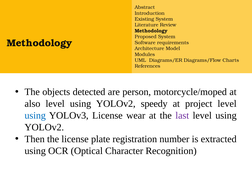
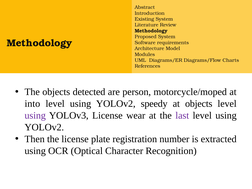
also: also -> into (32, 104)
at project: project -> objects (199, 104)
using colour: blue -> purple (35, 115)
